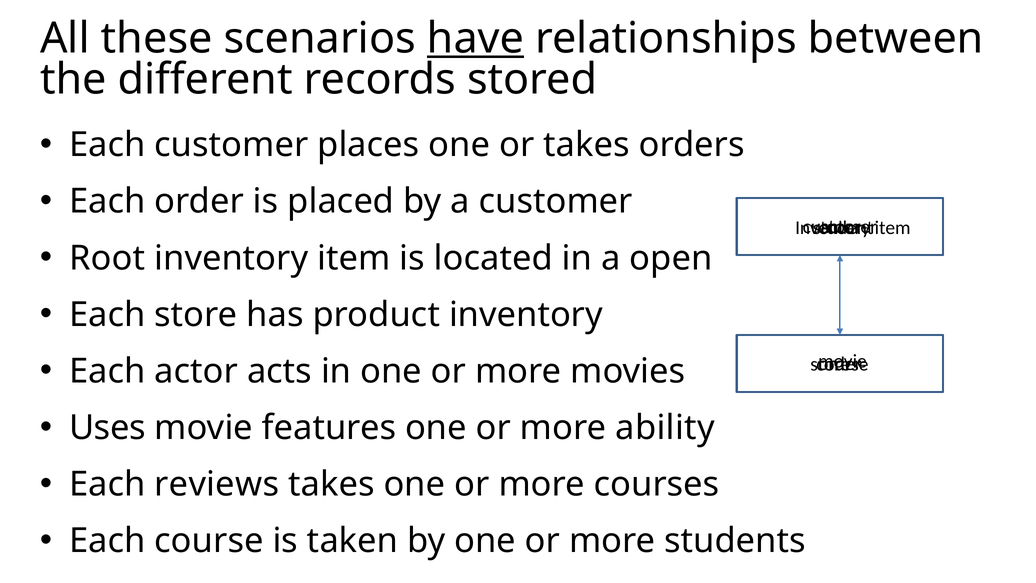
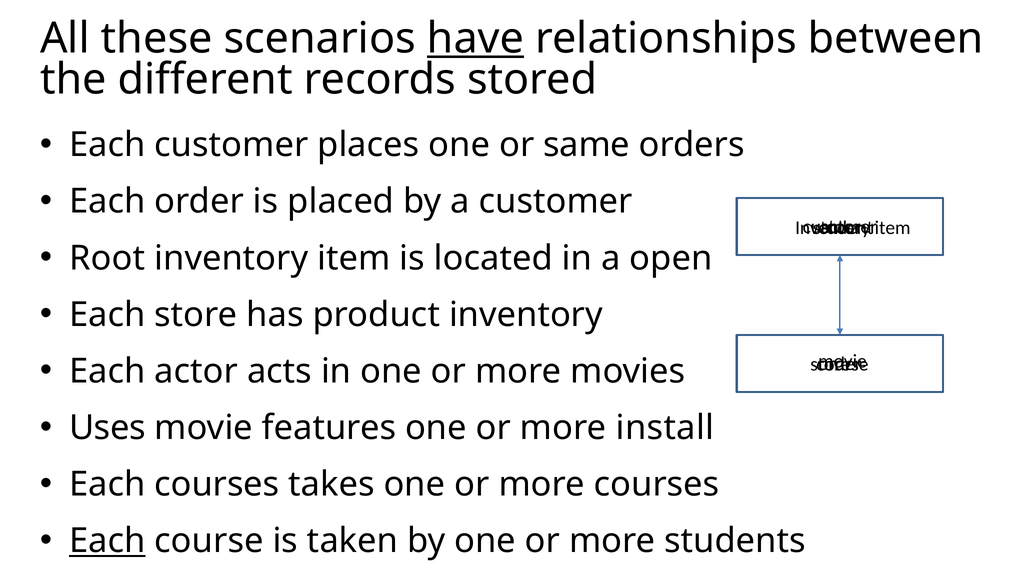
or takes: takes -> same (587, 145)
ability: ability -> install (665, 428)
Each reviews: reviews -> courses (217, 484)
Each underline: none -> present (107, 541)
